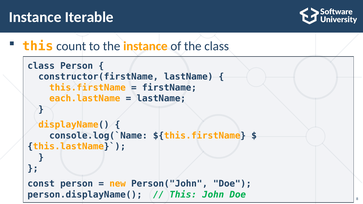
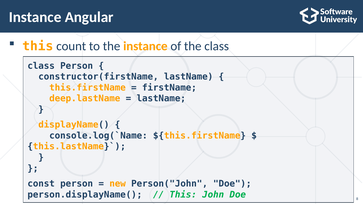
Iterable: Iterable -> Angular (89, 17)
each.lastName: each.lastName -> deep.lastName (85, 99)
